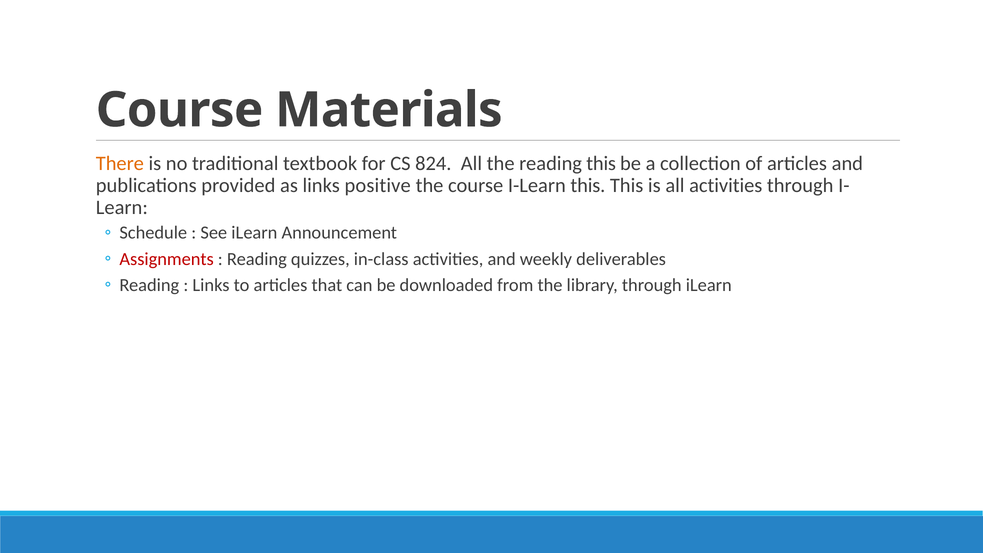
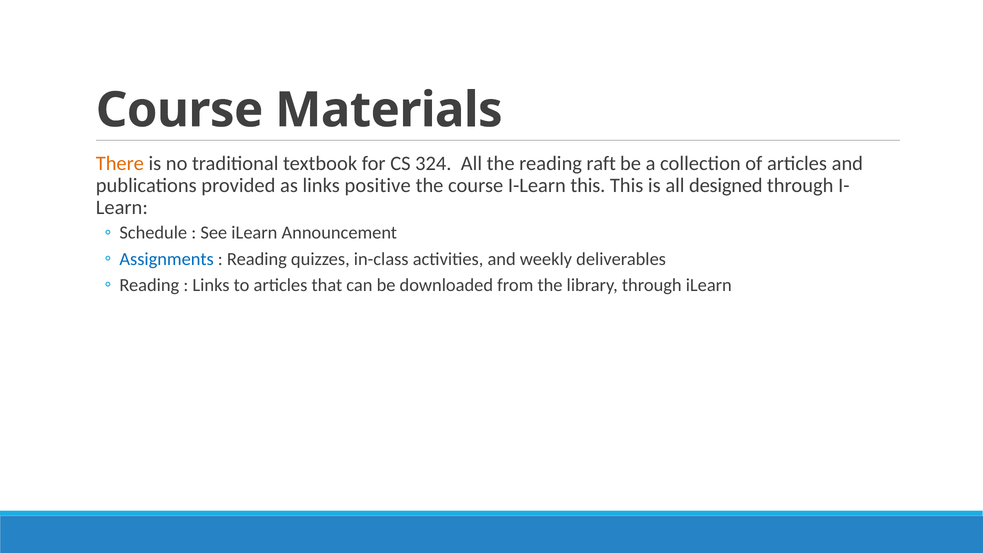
824: 824 -> 324 (433, 163)
reading this: this -> raft (601, 163)
all activities: activities -> designed (726, 186)
Assignments colour: red -> blue (167, 259)
